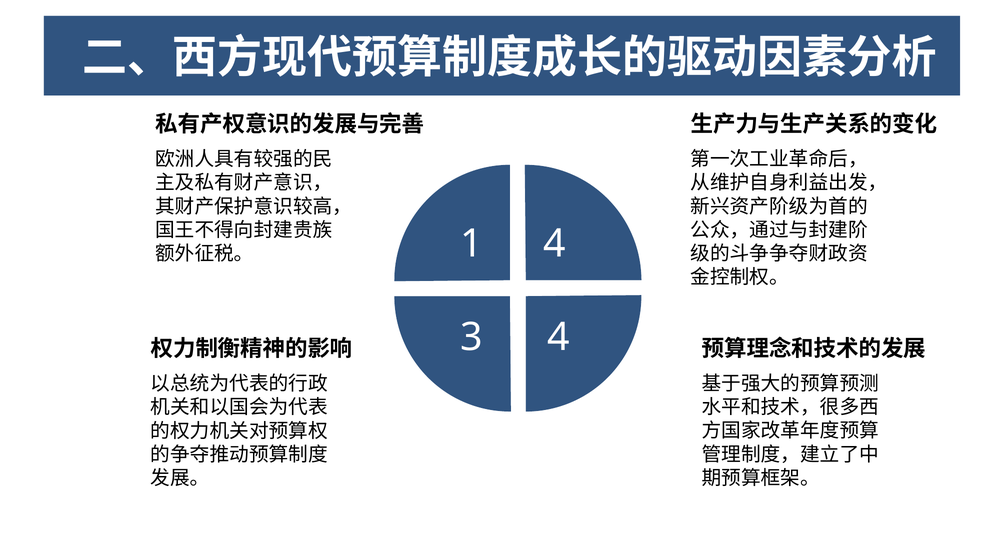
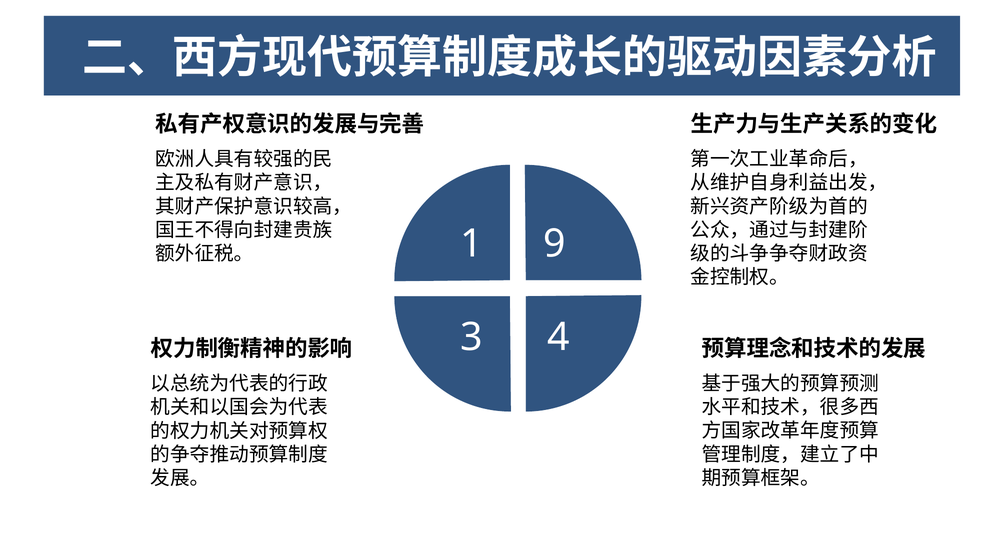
1 4: 4 -> 9 (554, 244)
